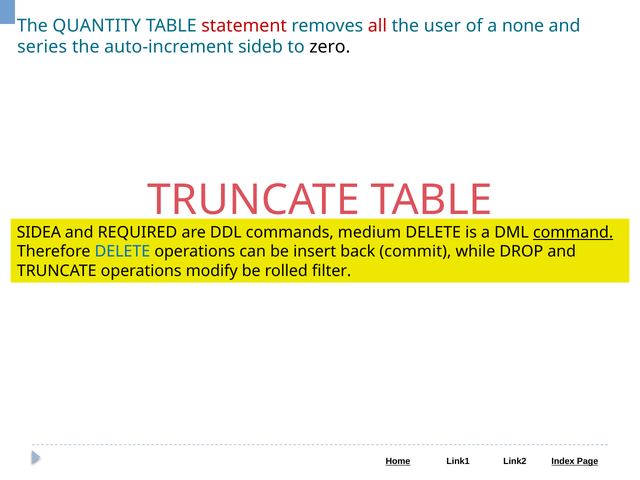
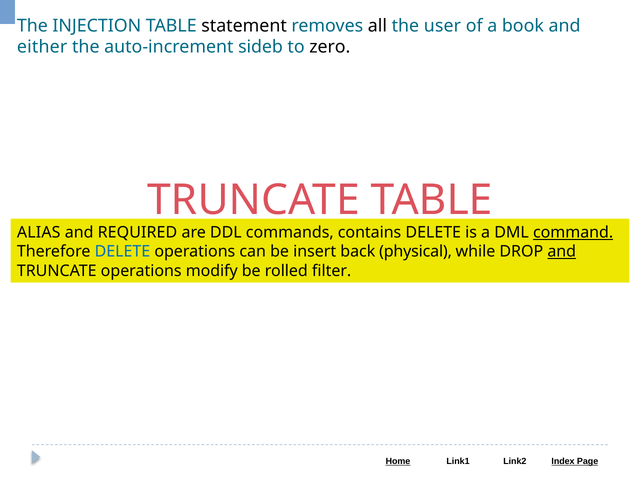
QUANTITY: QUANTITY -> INJECTION (97, 26)
statement colour: red -> black (244, 26)
all colour: red -> black (377, 26)
none: none -> book (523, 26)
series: series -> either (42, 47)
SIDEA: SIDEA -> ALIAS (39, 233)
medium: medium -> contains (370, 233)
commit: commit -> physical (416, 252)
and underline: none -> present (562, 252)
